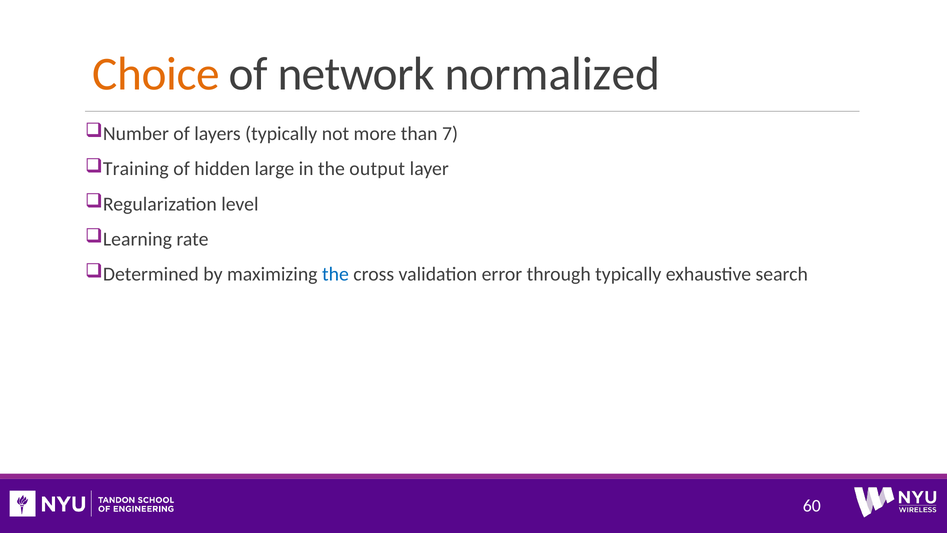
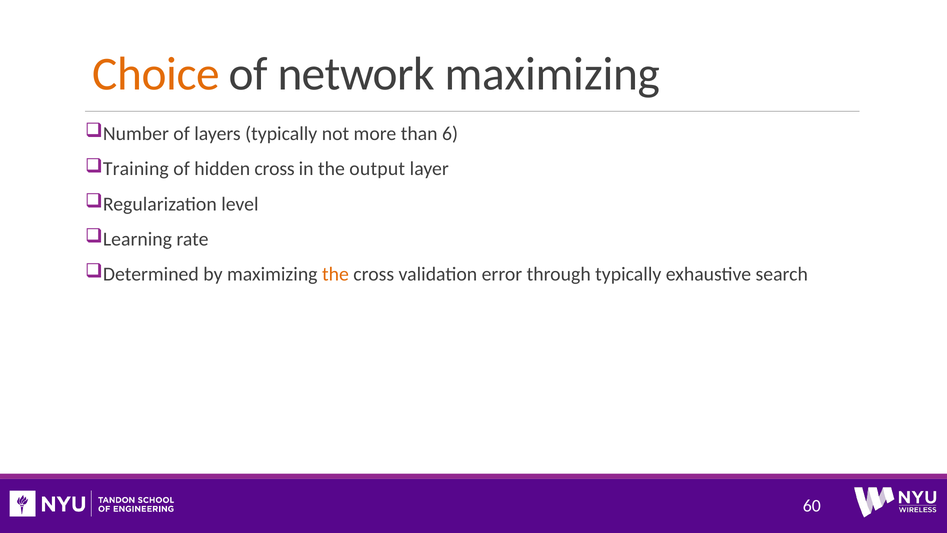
network normalized: normalized -> maximizing (552, 74)
7: 7 -> 6 (450, 134)
hidden large: large -> cross (275, 169)
the colour: blue -> orange (335, 274)
